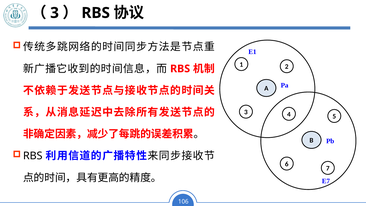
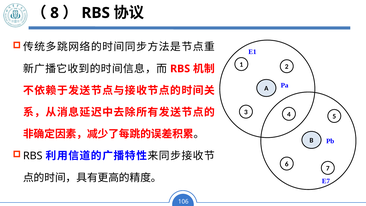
3: 3 -> 8 (55, 13)
